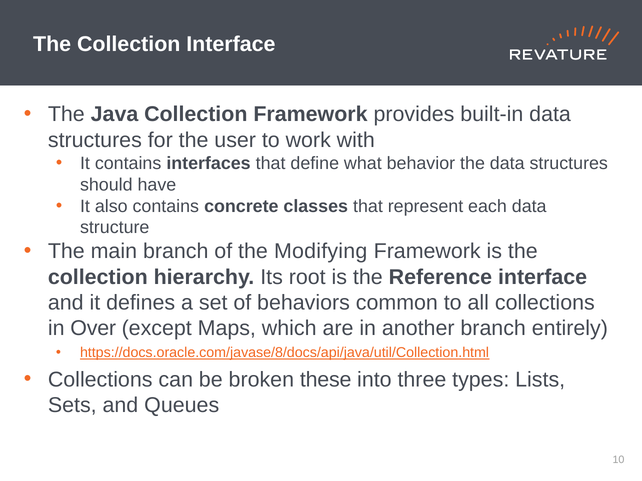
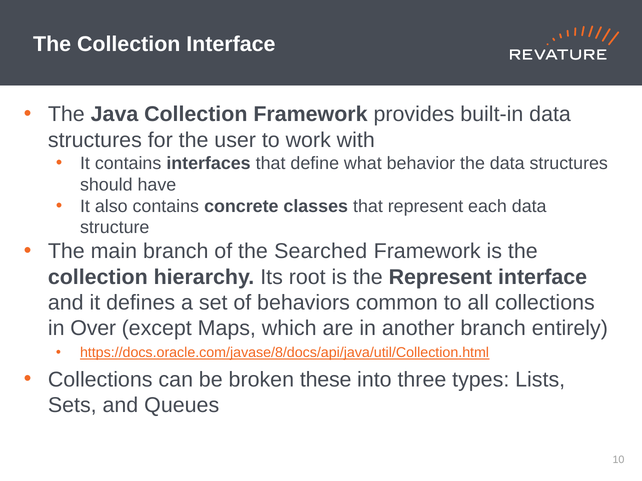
Modifying: Modifying -> Searched (321, 252)
the Reference: Reference -> Represent (440, 277)
